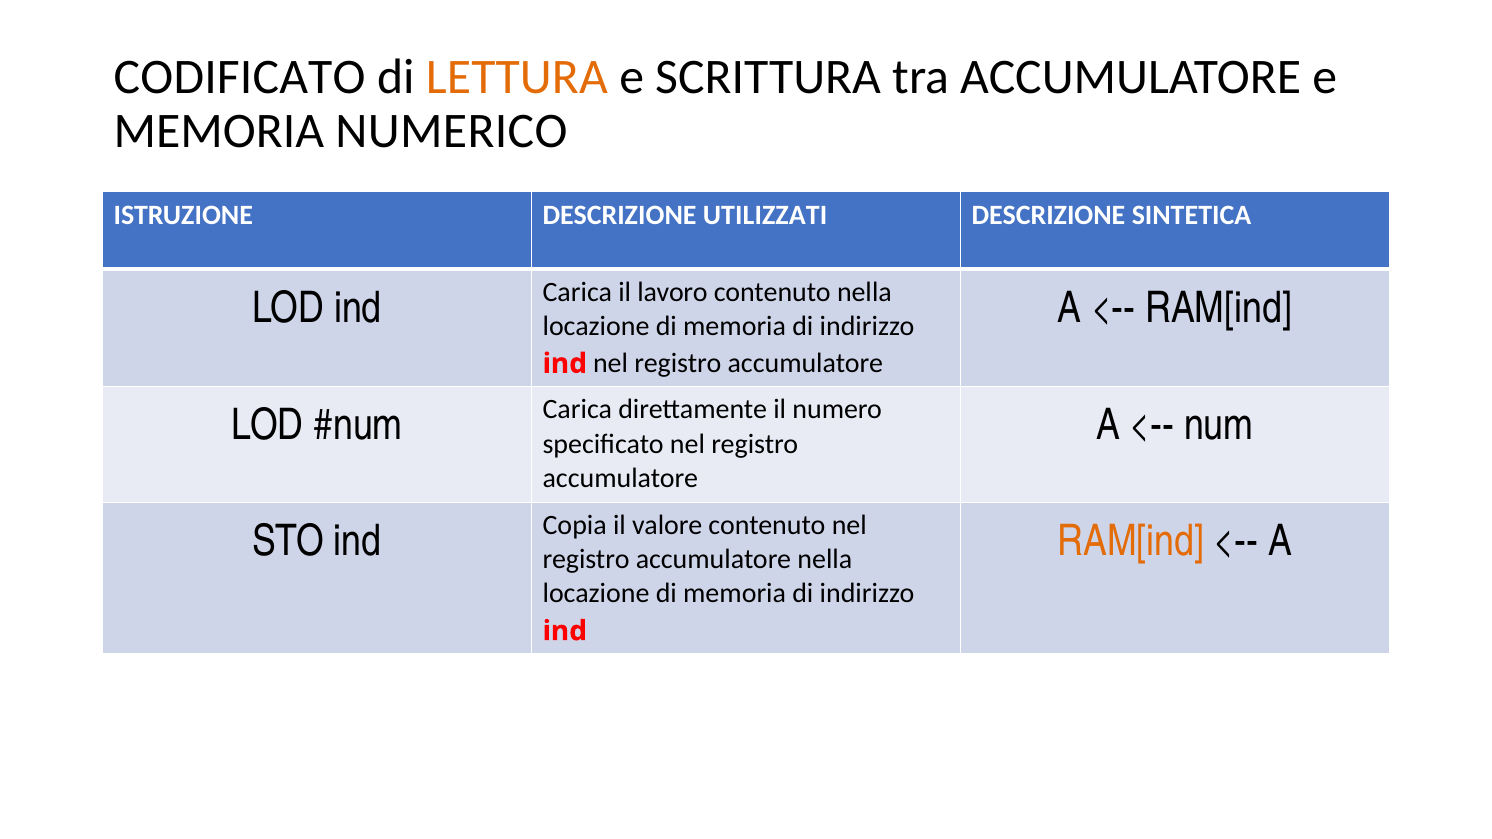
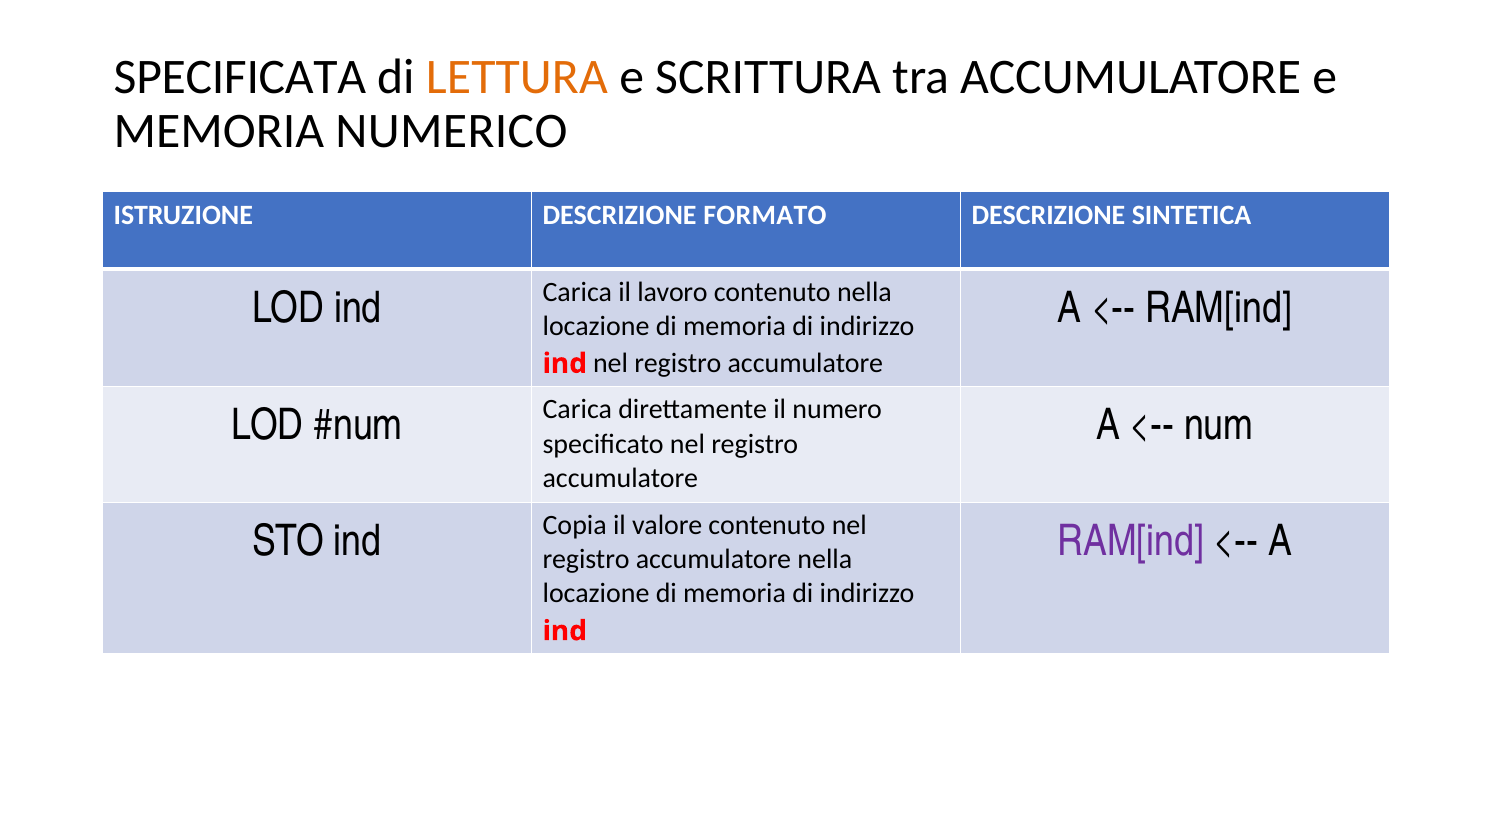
CODIFICATO: CODIFICATO -> SPECIFICATA (240, 78)
UTILIZZATI: UTILIZZATI -> FORMATO (765, 215)
RAM[ind colour: orange -> purple (1131, 541)
